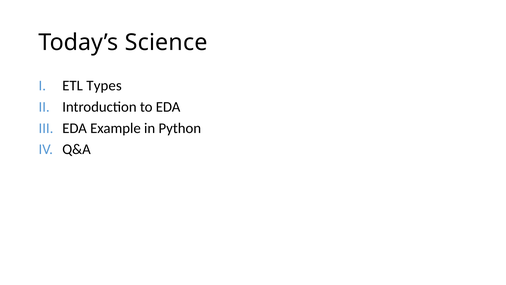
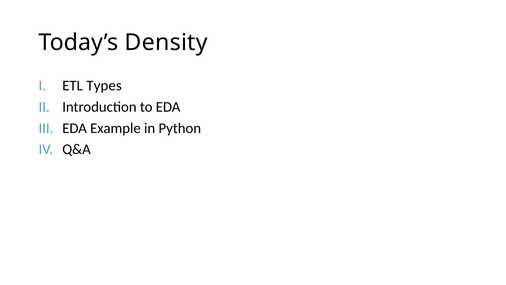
Science: Science -> Density (166, 43)
